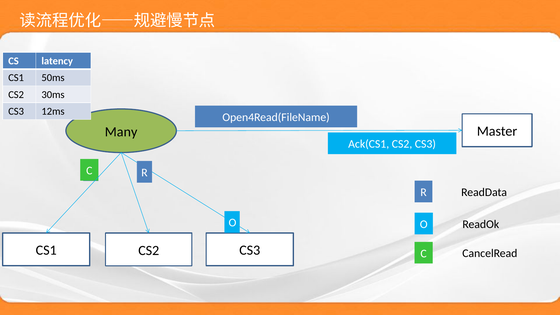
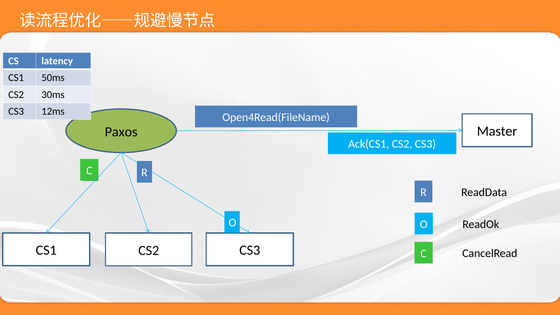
Many: Many -> Paxos (121, 132)
